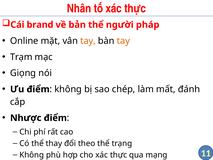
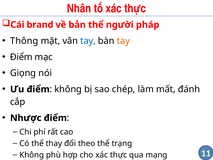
Online: Online -> Thông (24, 41)
tay colour: orange -> blue (88, 41)
Trạm: Trạm -> Điểm (21, 57)
